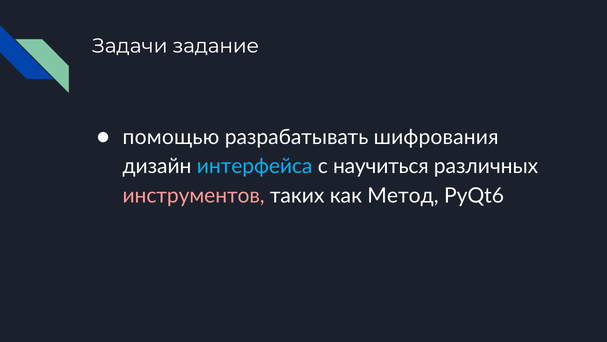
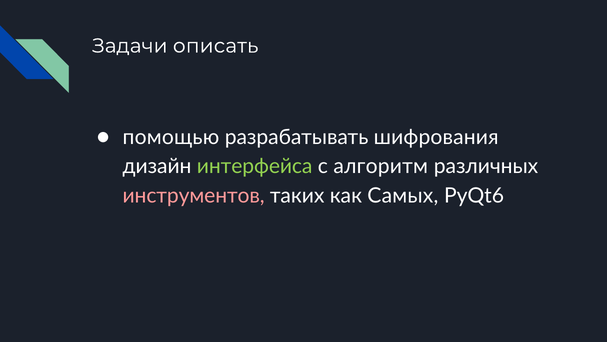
задание: задание -> описать (216, 46)
интерфейса colour: light blue -> light green (255, 166)
научиться: научиться -> алгоритм (381, 166)
Метод: Метод -> Самых (403, 195)
